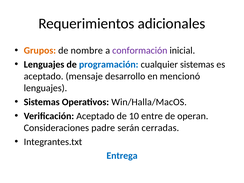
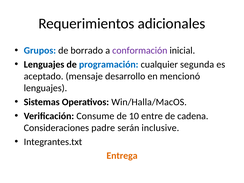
Grupos colour: orange -> blue (40, 51)
nombre: nombre -> borrado (87, 51)
cualquier sistemas: sistemas -> segunda (197, 64)
Verificación Aceptado: Aceptado -> Consume (95, 116)
operan: operan -> cadena (193, 116)
cerradas: cerradas -> inclusive (160, 128)
Entrega colour: blue -> orange (122, 156)
